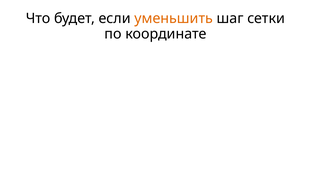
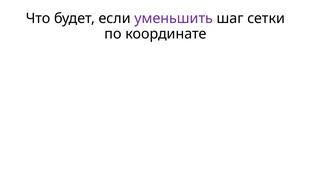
уменьшить colour: orange -> purple (174, 18)
